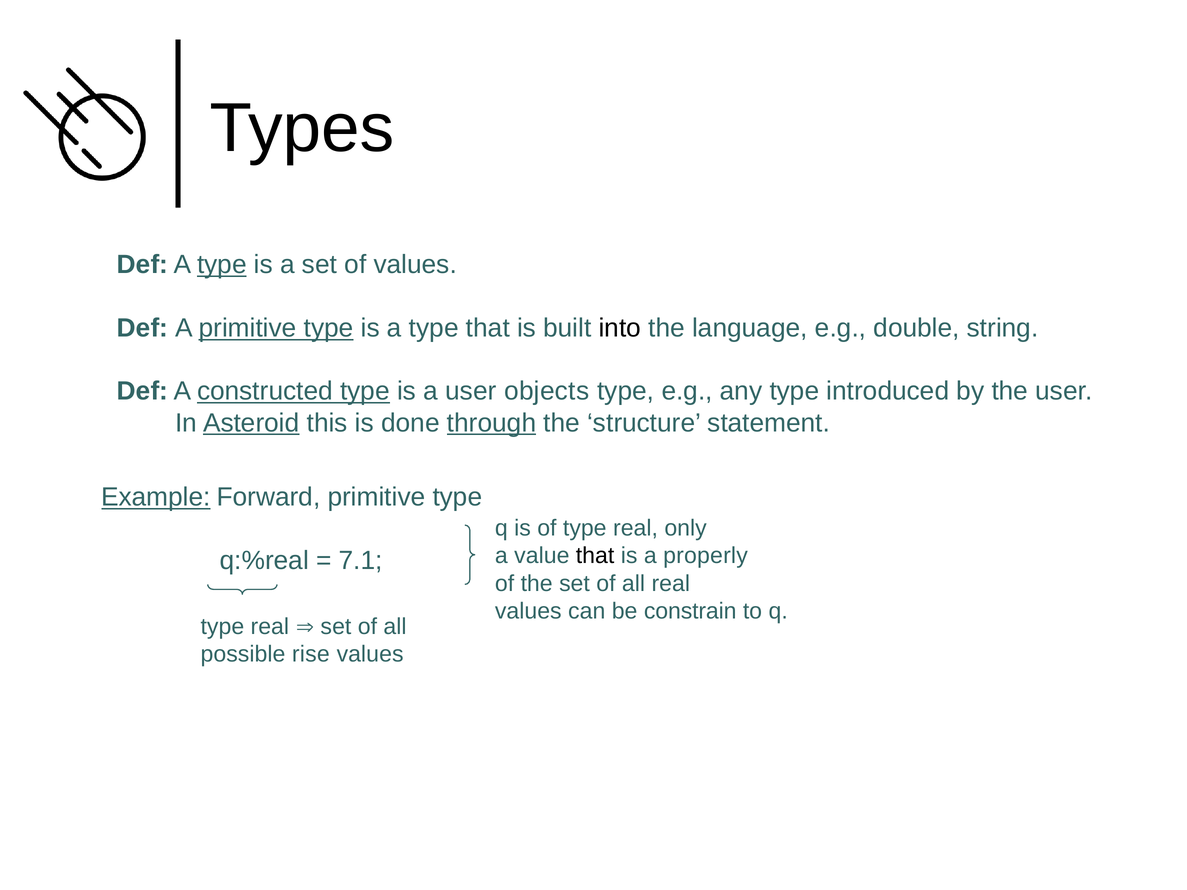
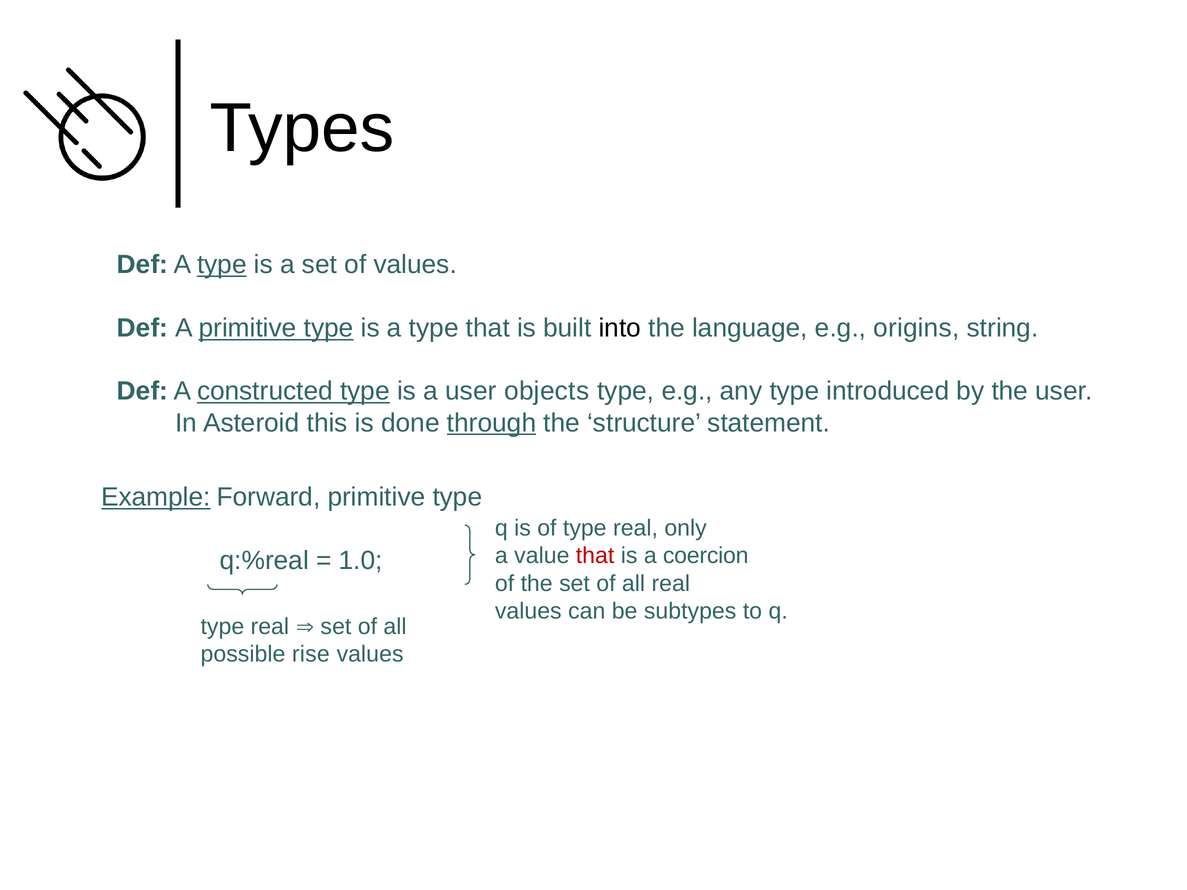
double: double -> origins (916, 328)
Asteroid underline: present -> none (251, 423)
that colour: black -> red (595, 556)
properly: properly -> coercion (706, 556)
7.1: 7.1 -> 1.0 (361, 561)
constrain: constrain -> subtypes (690, 611)
